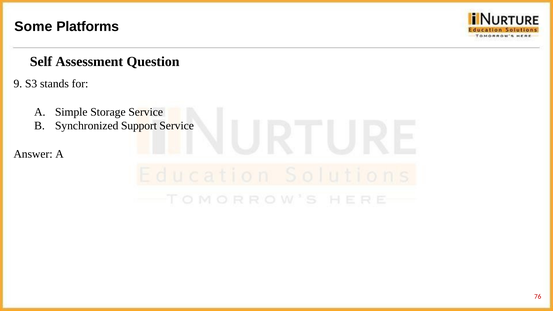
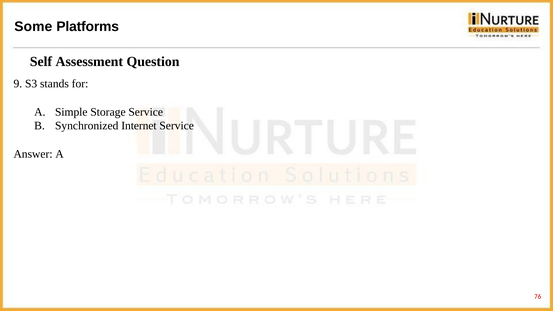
Support: Support -> Internet (139, 126)
